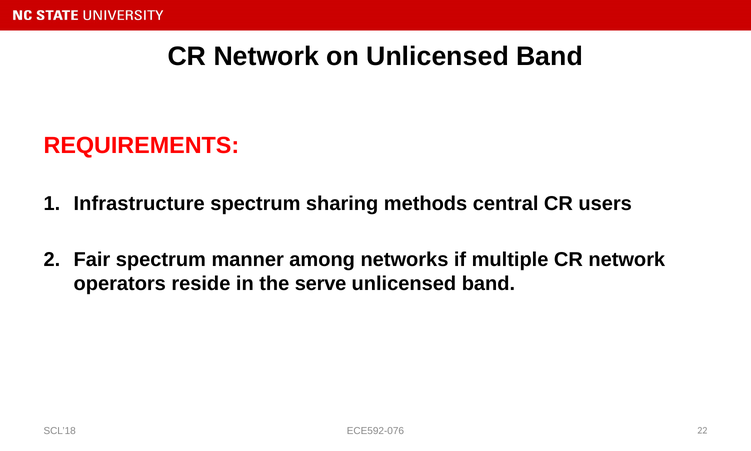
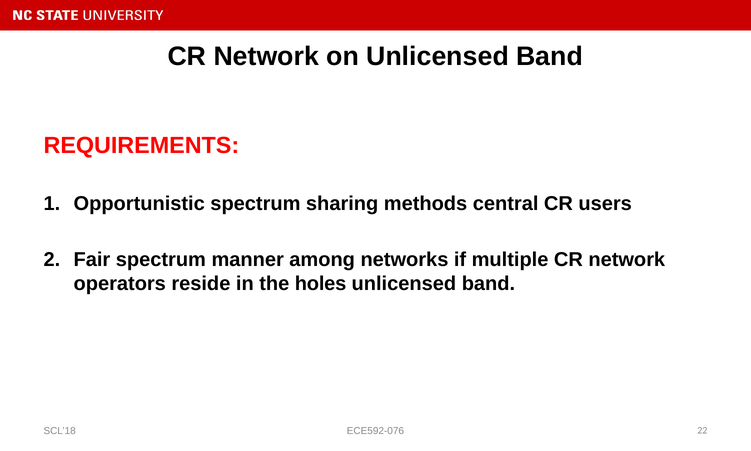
Infrastructure: Infrastructure -> Opportunistic (139, 203)
serve: serve -> holes (321, 283)
